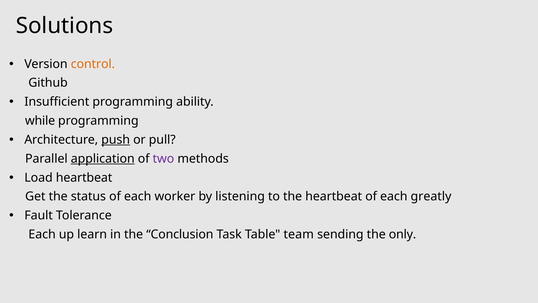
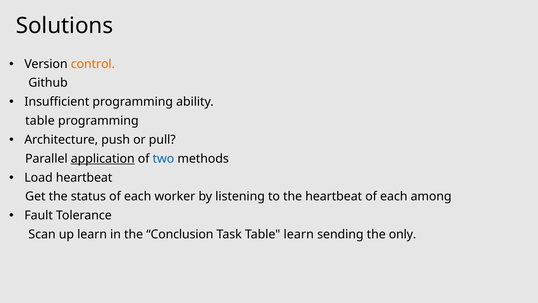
while: while -> table (40, 121)
push underline: present -> none (116, 140)
two colour: purple -> blue (163, 158)
greatly: greatly -> among (431, 196)
Each: Each -> Scan (42, 234)
Table team: team -> learn (299, 234)
